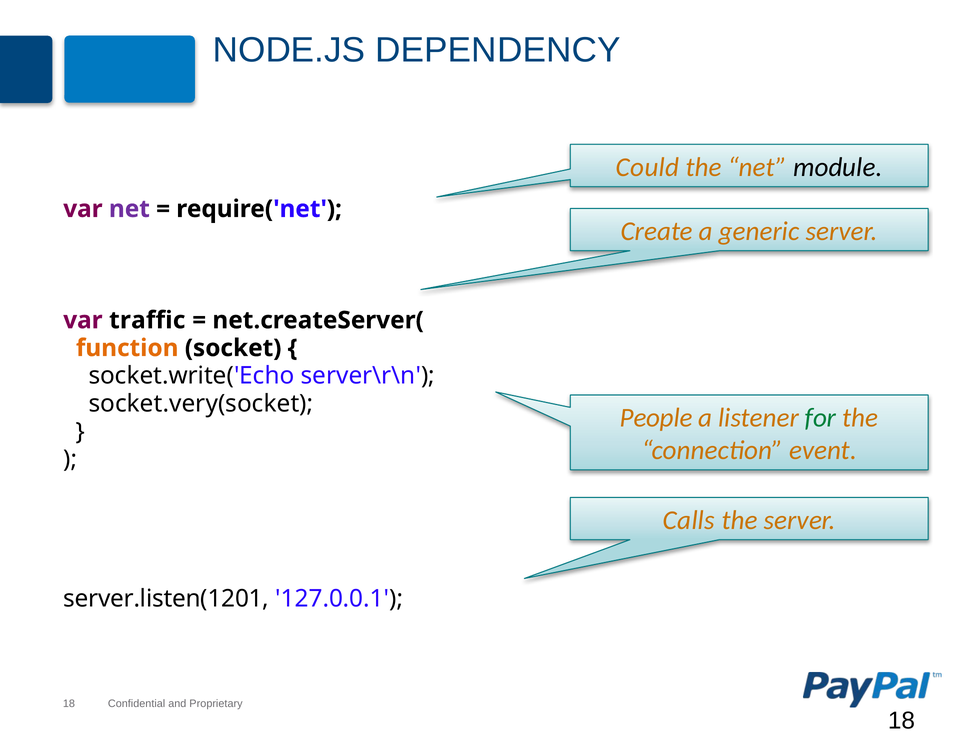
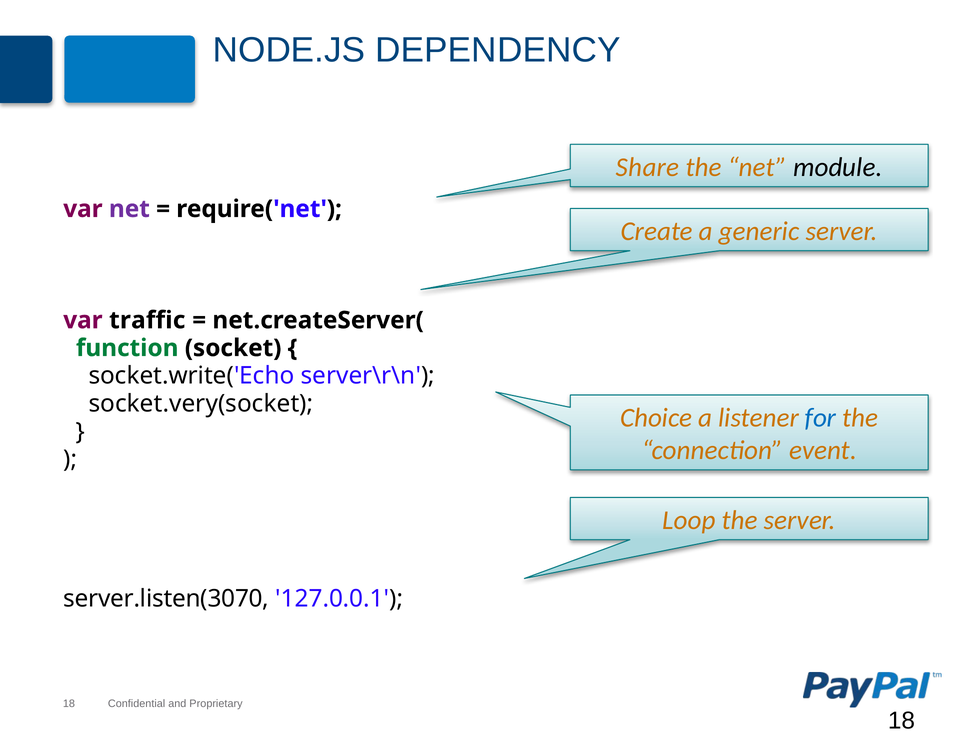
Could: Could -> Share (648, 167)
function colour: orange -> green (127, 348)
People: People -> Choice (656, 418)
for colour: green -> blue (821, 418)
Calls: Calls -> Loop (689, 520)
server.listen(1201: server.listen(1201 -> server.listen(3070 (166, 598)
